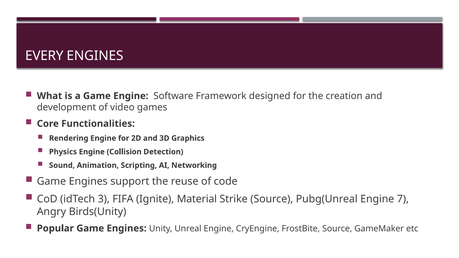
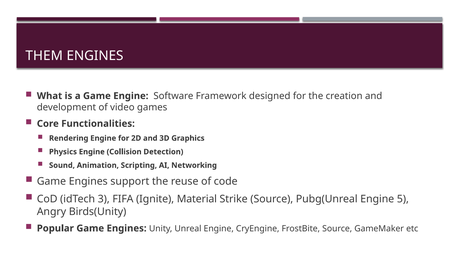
EVERY: EVERY -> THEM (44, 56)
7: 7 -> 5 (403, 199)
